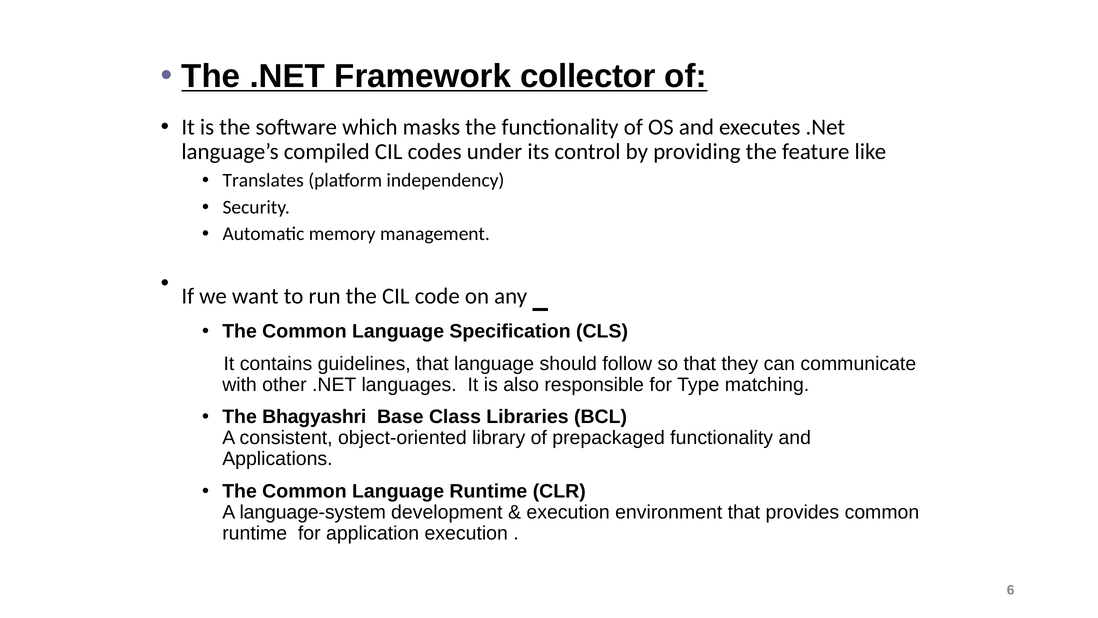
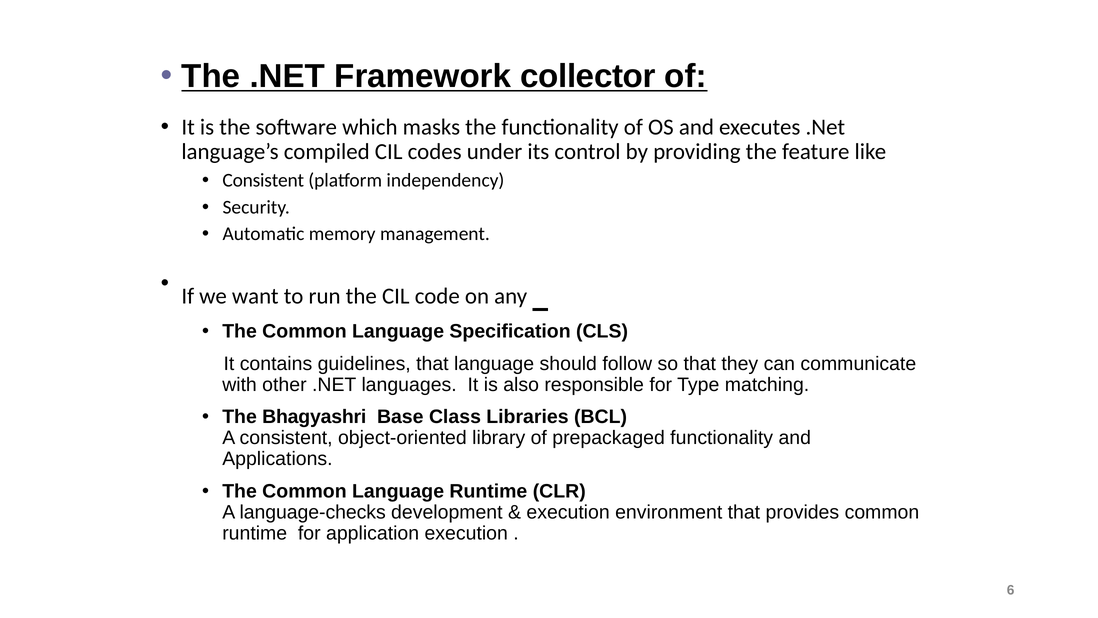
Translates: Translates -> Consistent (263, 180)
language-system: language-system -> language-checks (313, 512)
